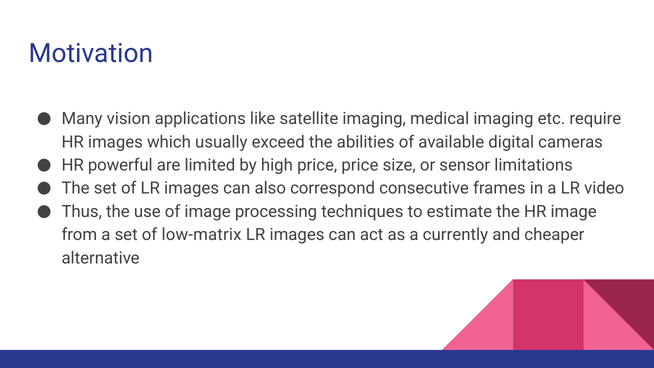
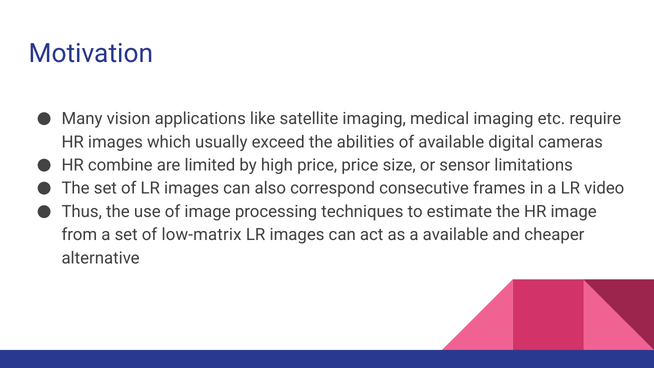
powerful: powerful -> combine (120, 165)
a currently: currently -> available (456, 235)
